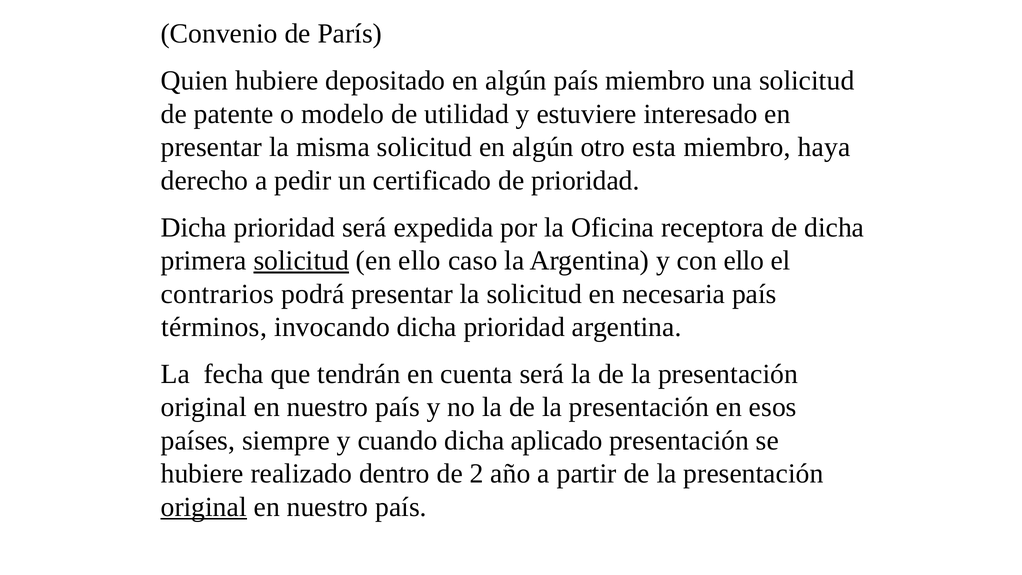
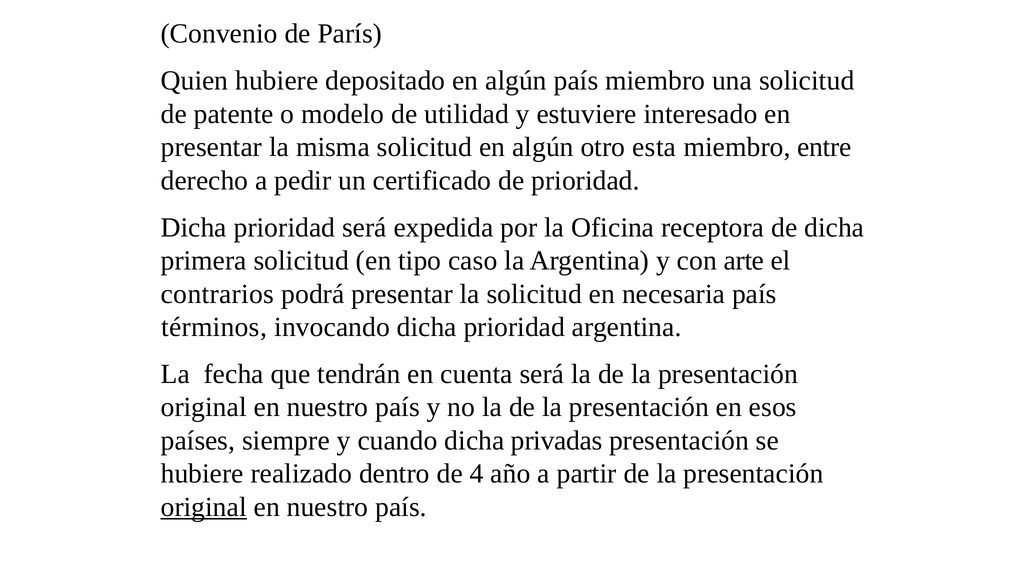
haya: haya -> entre (824, 147)
solicitud underline: present -> none (301, 261)
en ello: ello -> tipo (420, 261)
con ello: ello -> arte (744, 261)
aplicado: aplicado -> privadas (557, 440)
2: 2 -> 4 (477, 474)
